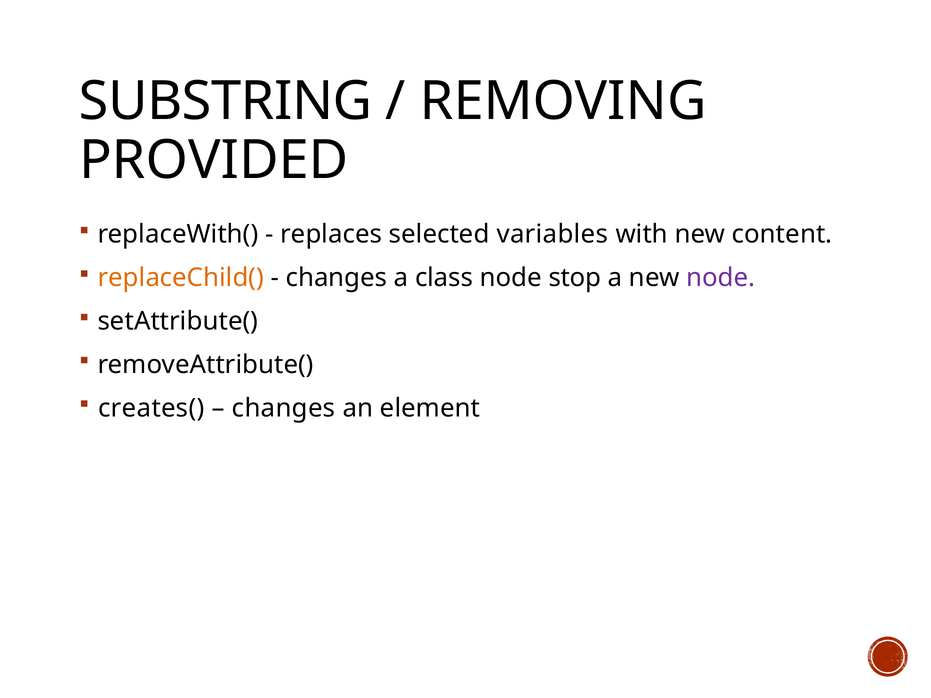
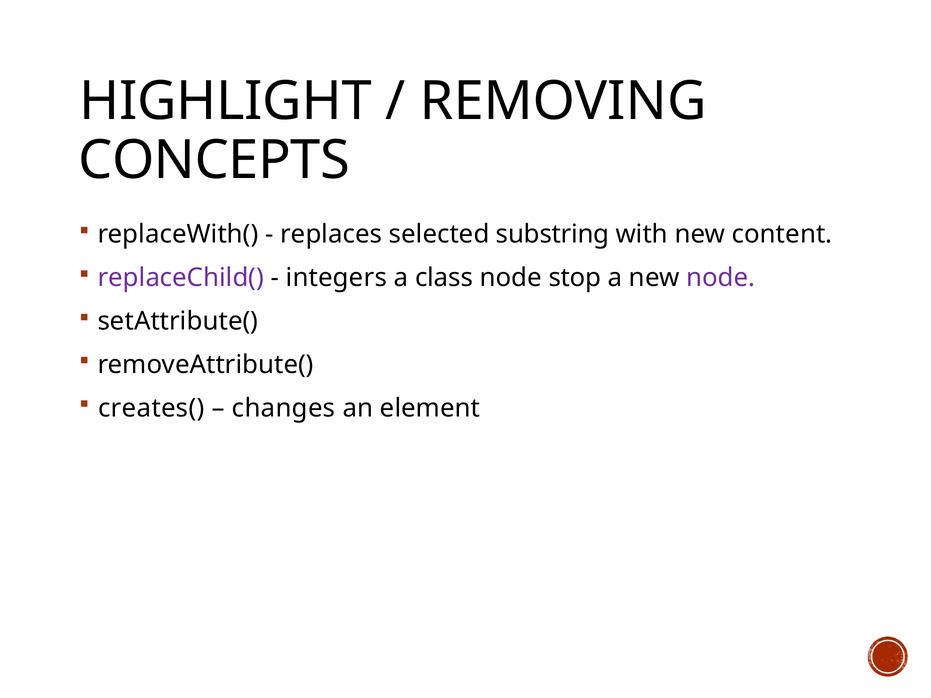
SUBSTRING: SUBSTRING -> HIGHLIGHT (225, 102)
PROVIDED: PROVIDED -> CONCEPTS (214, 160)
variables: variables -> substring (553, 234)
replaceChild( colour: orange -> purple (181, 278)
changes: changes -> integers (336, 278)
